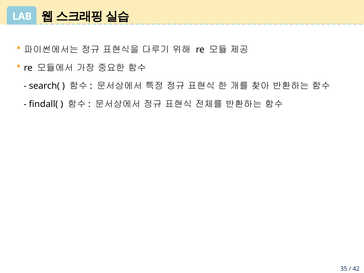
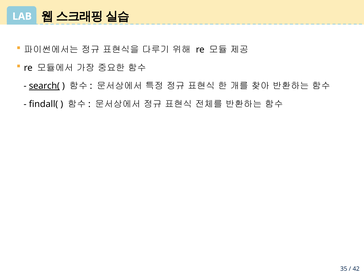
search( underline: none -> present (44, 86)
